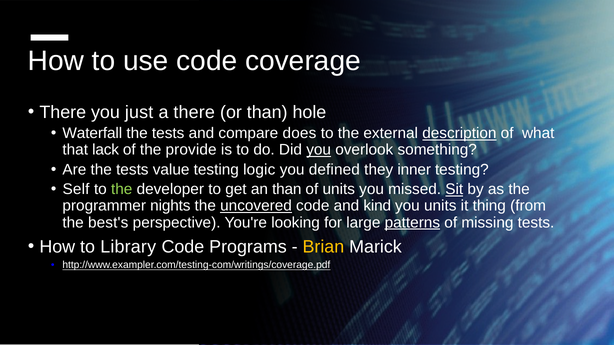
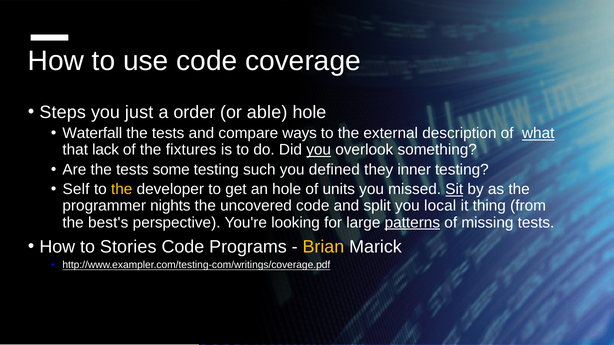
There: There -> Steps (63, 112)
a there: there -> order (194, 112)
or than: than -> able (267, 112)
does: does -> ways (300, 133)
description underline: present -> none (459, 133)
what underline: none -> present (538, 133)
provide: provide -> fixtures (191, 150)
value: value -> some (171, 170)
logic: logic -> such (259, 170)
the colour: light green -> yellow (122, 190)
an than: than -> hole (287, 190)
uncovered underline: present -> none (256, 206)
kind: kind -> split (377, 206)
you units: units -> local (440, 206)
Library: Library -> Stories (128, 247)
